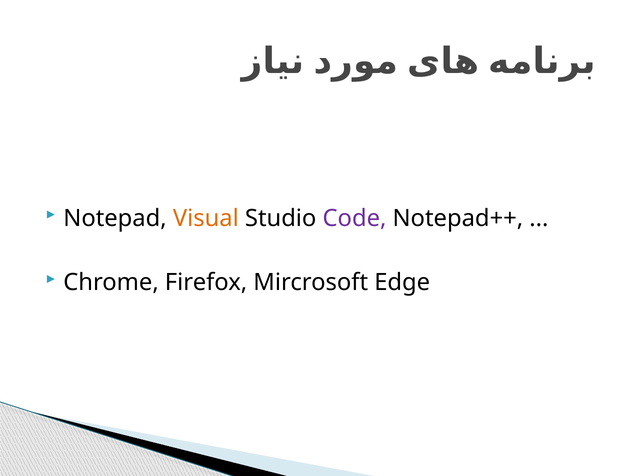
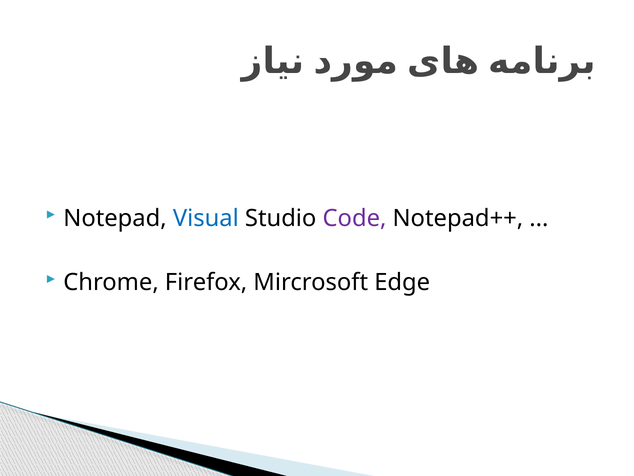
Visual colour: orange -> blue (206, 218)
